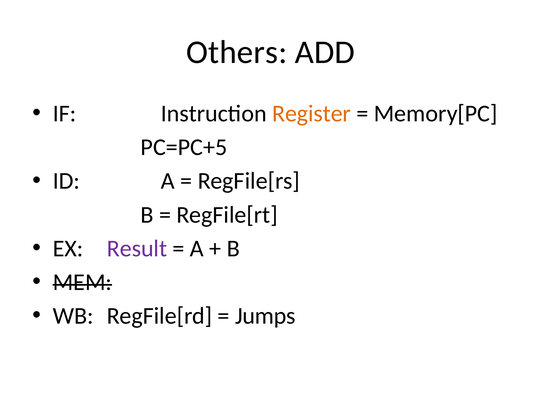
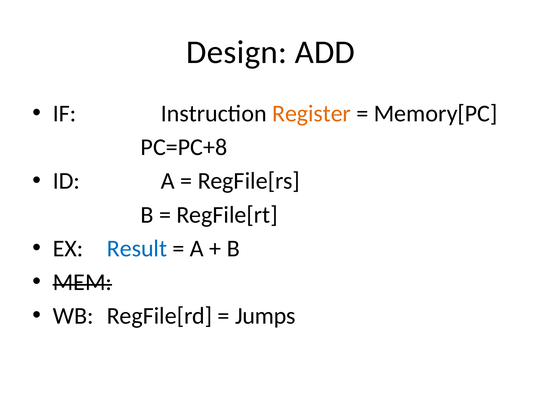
Others: Others -> Design (237, 52)
PC=PC+5: PC=PC+5 -> PC=PC+8 (184, 147)
Result colour: purple -> blue (137, 248)
